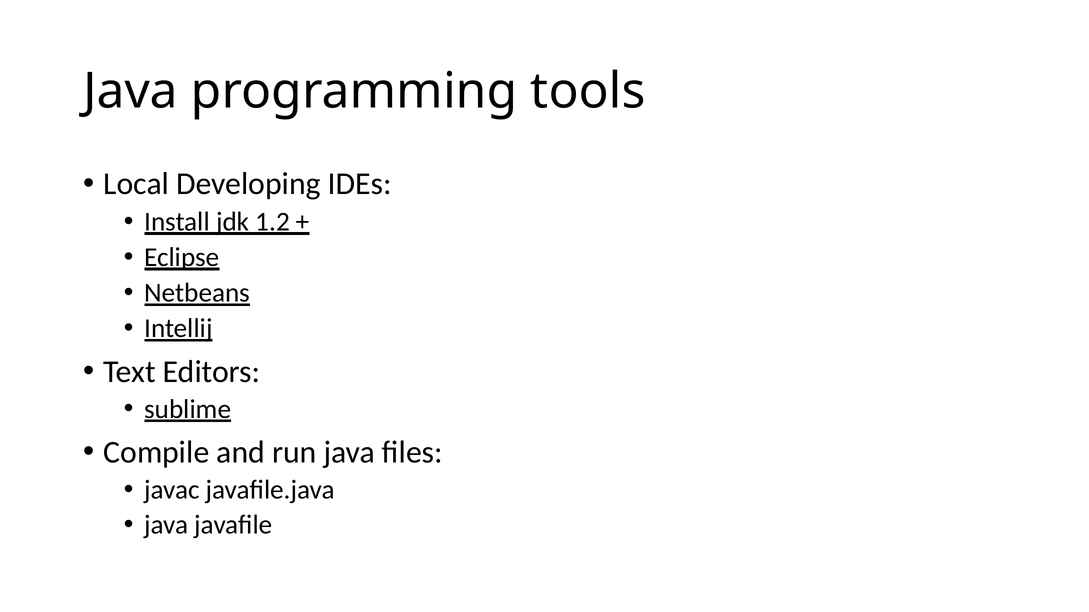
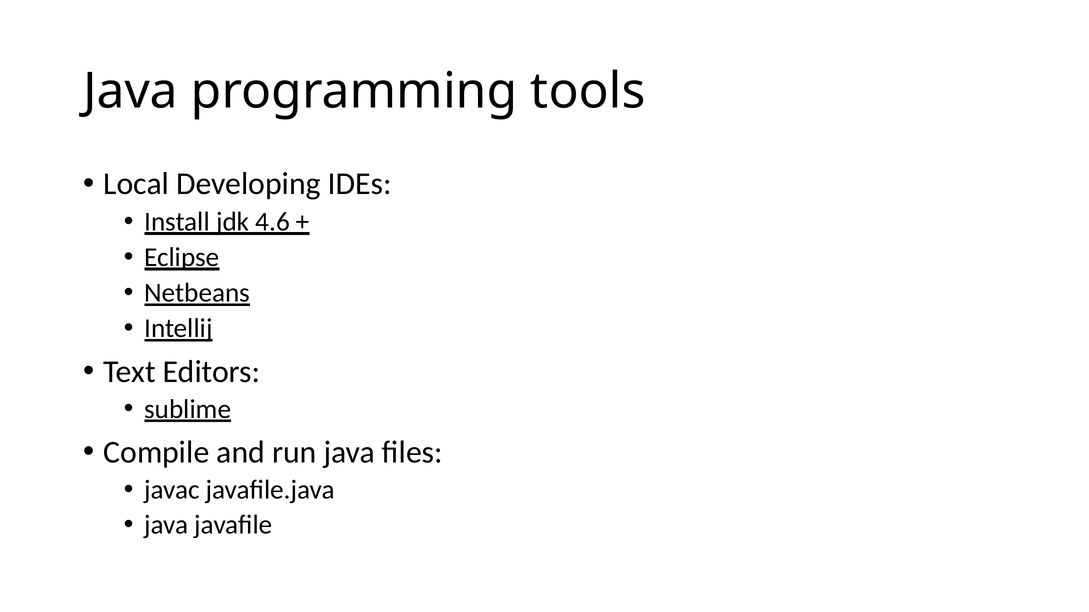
1.2: 1.2 -> 4.6 (273, 222)
